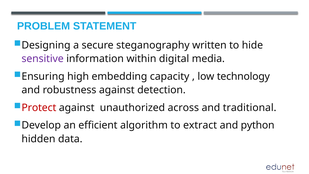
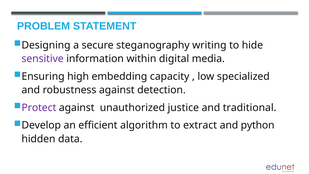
written: written -> writing (209, 45)
technology: technology -> specialized (243, 76)
Protect colour: red -> purple (39, 108)
across: across -> justice (183, 108)
